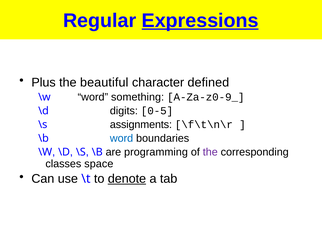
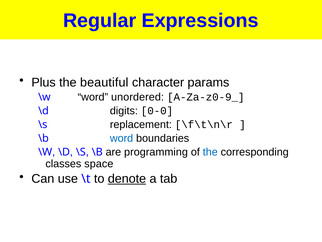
Expressions underline: present -> none (200, 21)
defined: defined -> params (208, 82)
something: something -> unordered (138, 97)
0-5: 0-5 -> 0-0 (157, 111)
assignments: assignments -> replacement (141, 124)
the colour: purple -> blue (210, 152)
